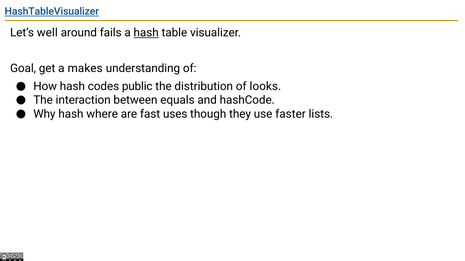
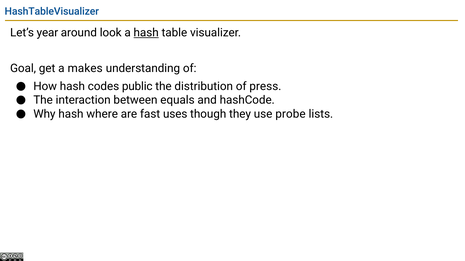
HashTableVisualizer underline: present -> none (52, 12)
well: well -> year (47, 33)
fails: fails -> look (111, 33)
looks: looks -> press (265, 86)
faster: faster -> probe (290, 114)
